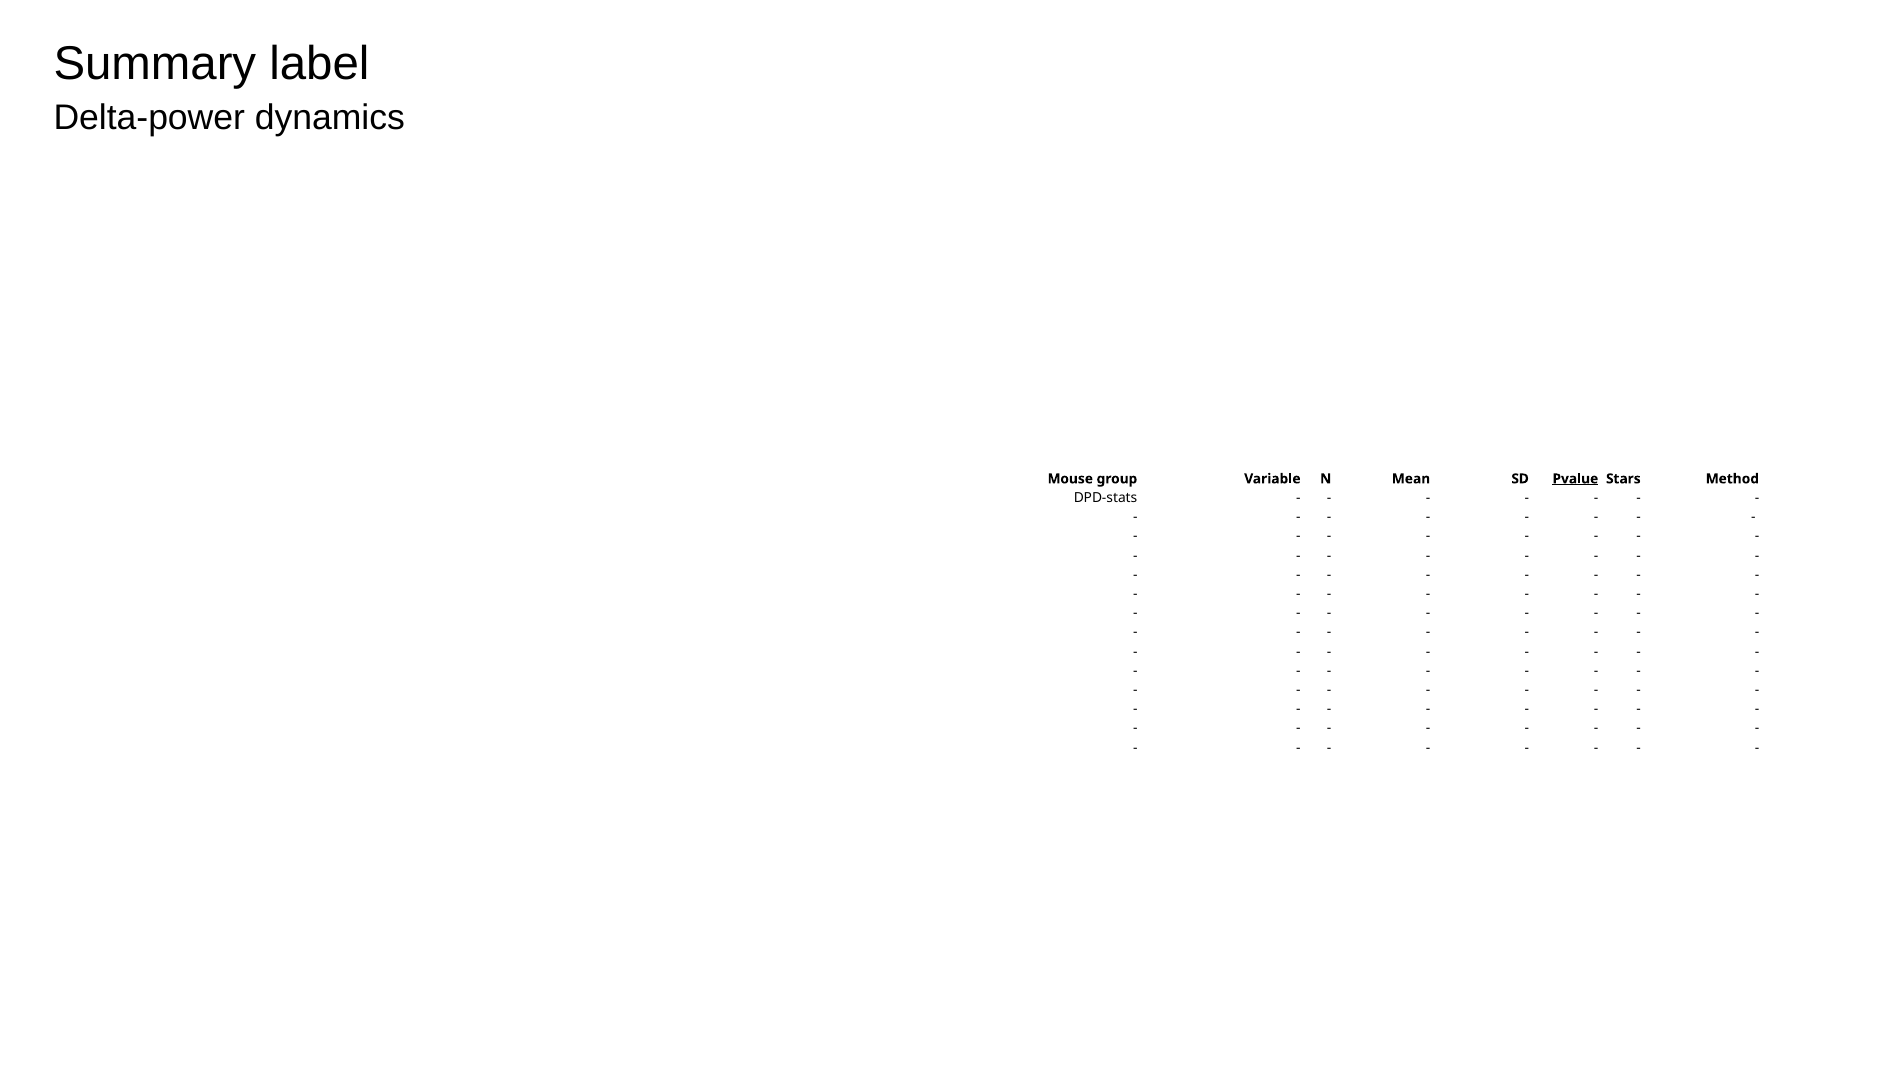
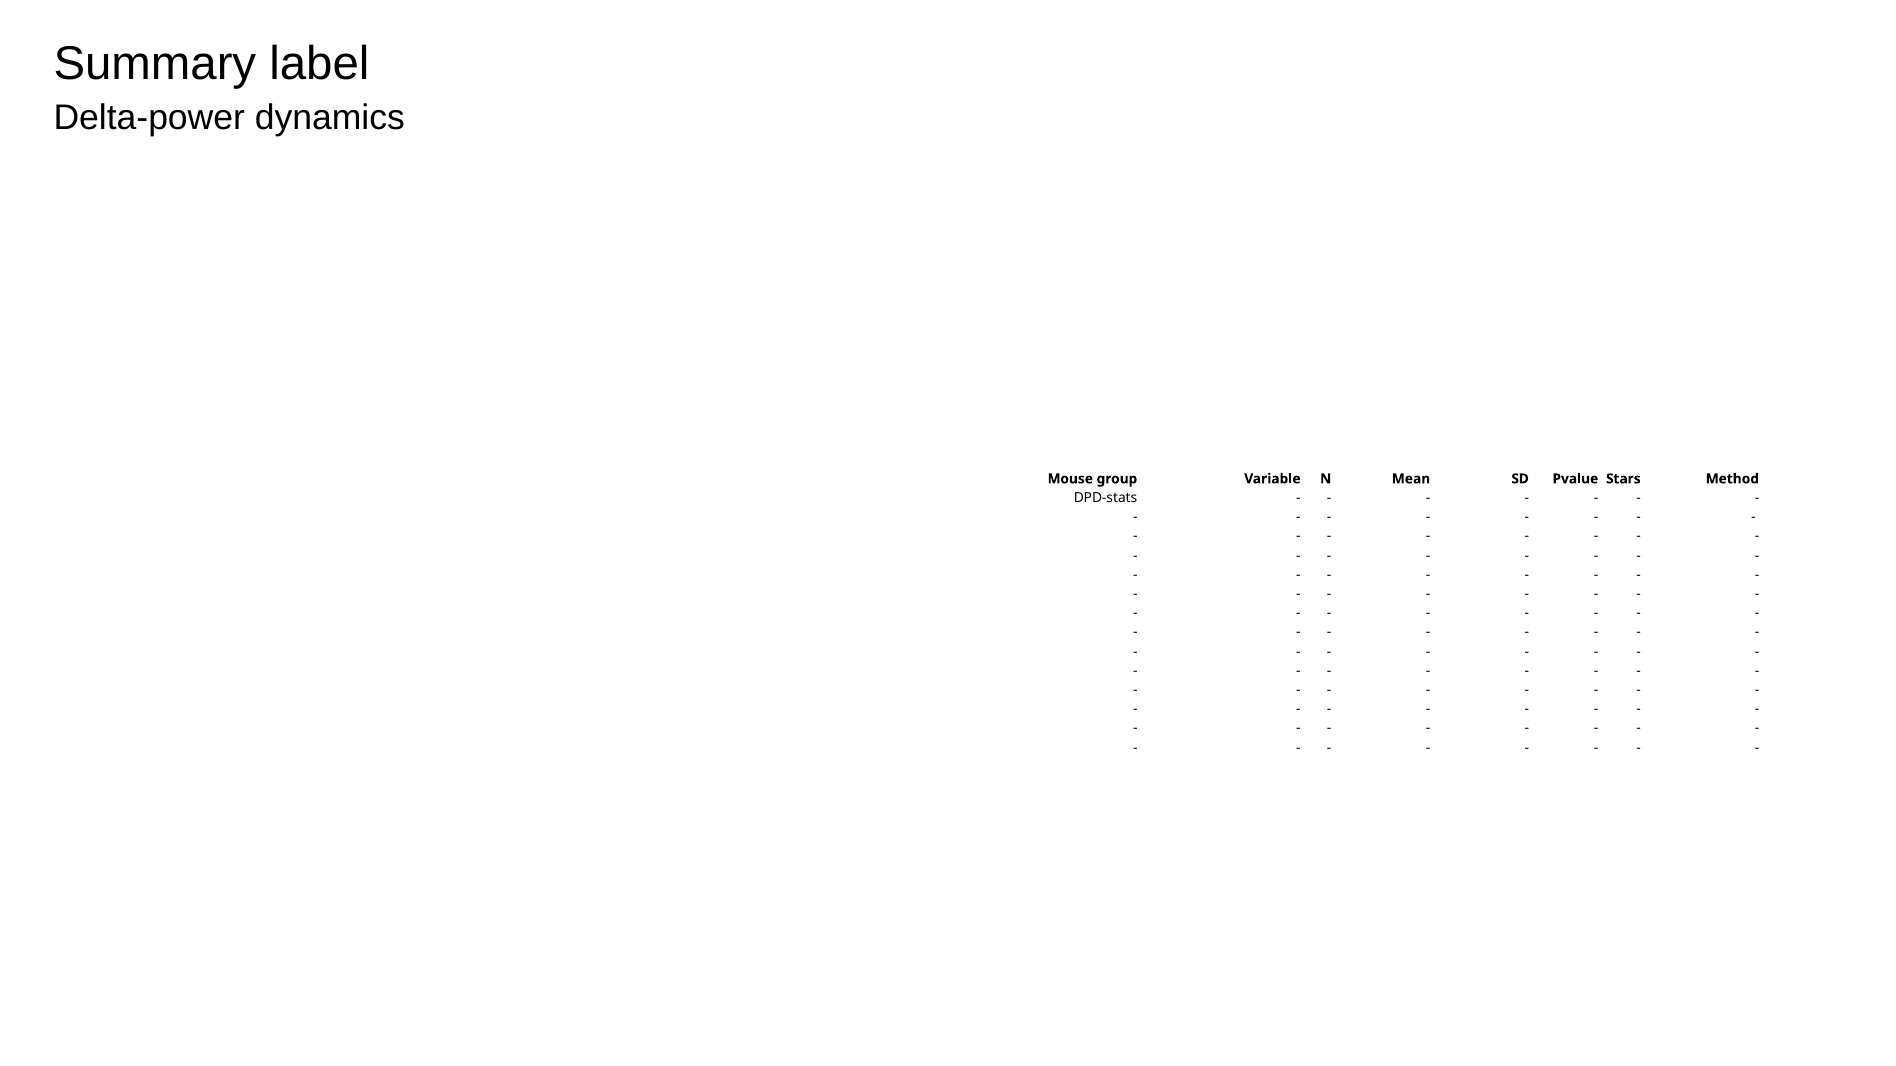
Pvalue underline: present -> none (1575, 479)
